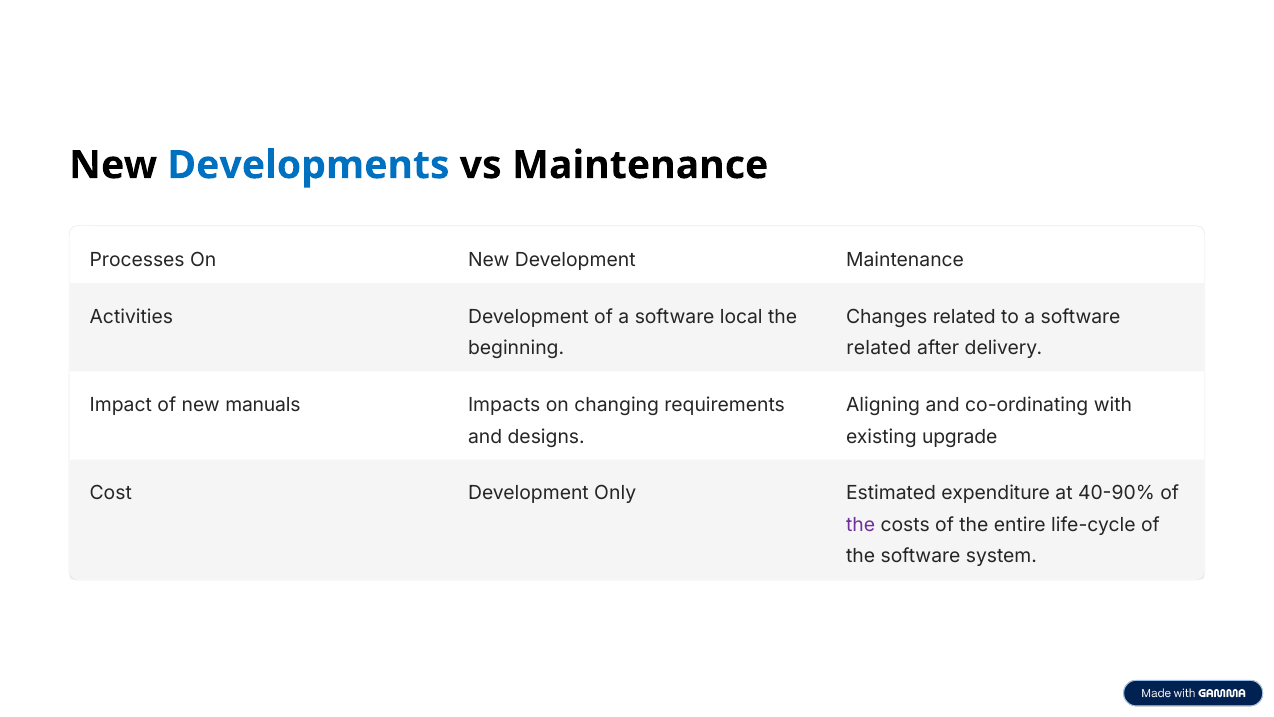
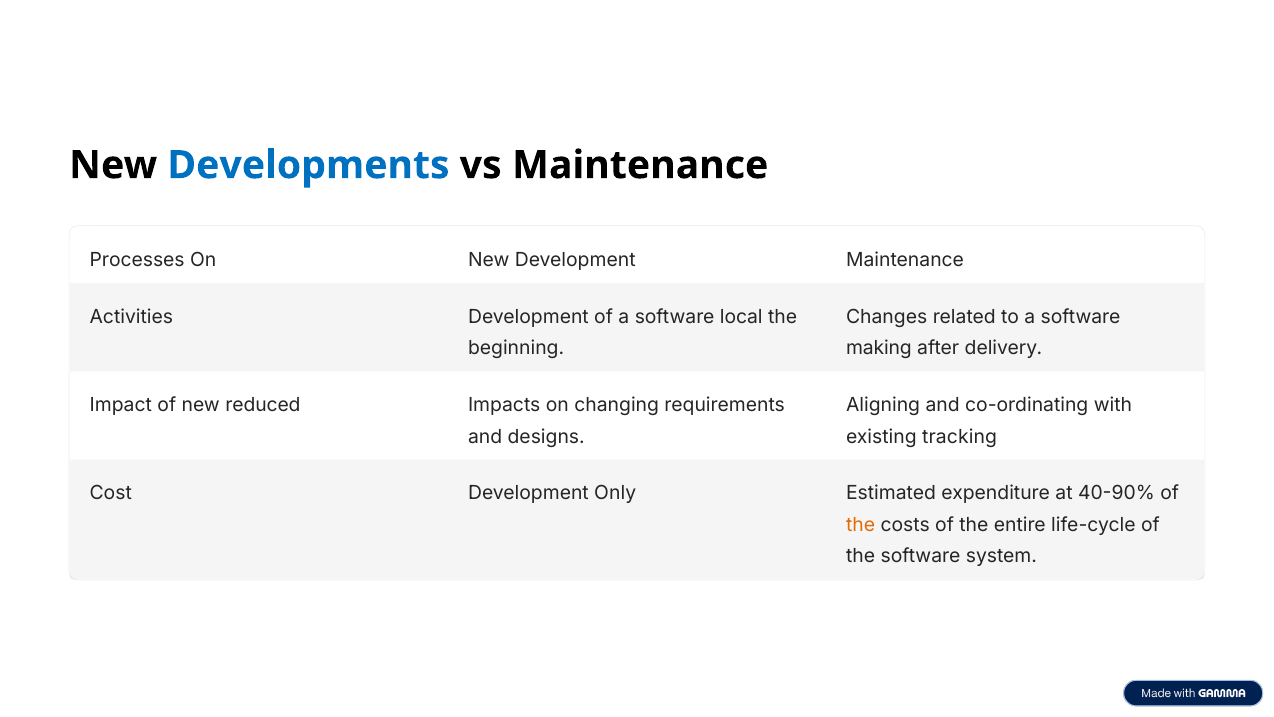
related: related -> making (879, 348)
manuals: manuals -> reduced (263, 405)
upgrade: upgrade -> tracking (960, 436)
the colour: purple -> orange (861, 525)
